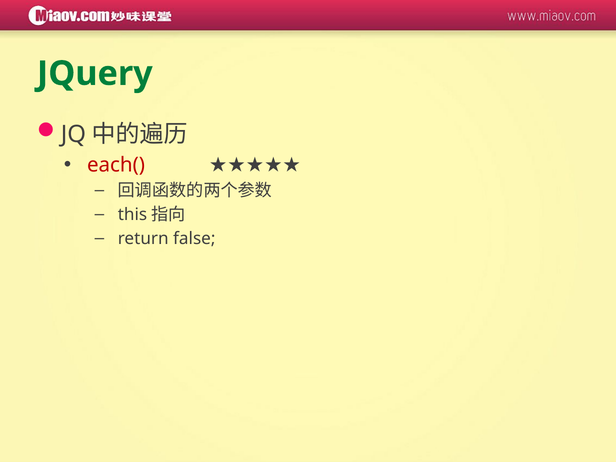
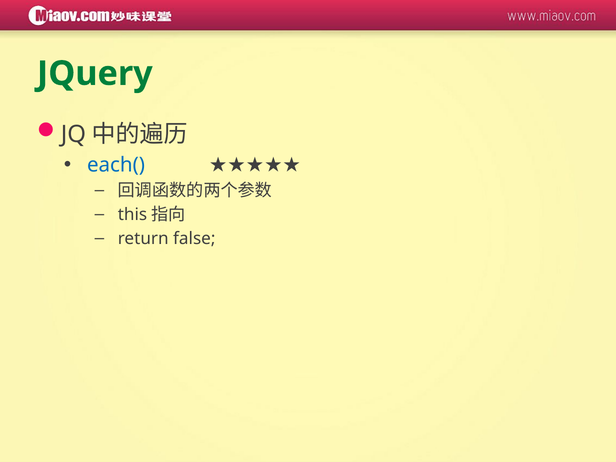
each( colour: red -> blue (116, 165)
